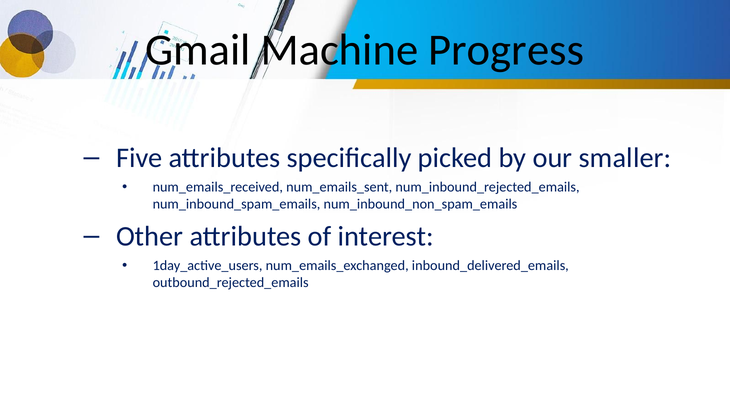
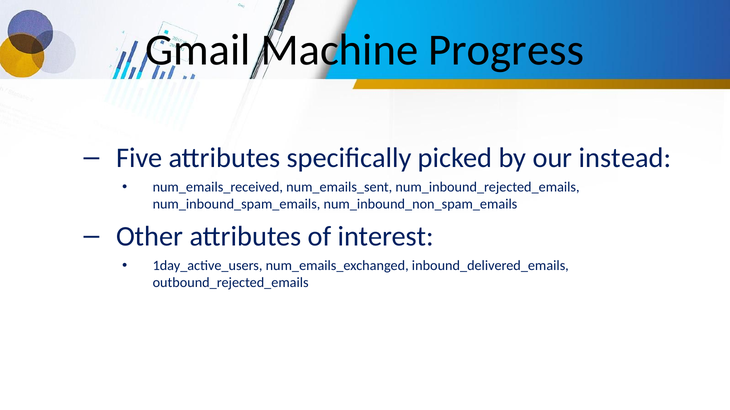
smaller: smaller -> instead (625, 158)
